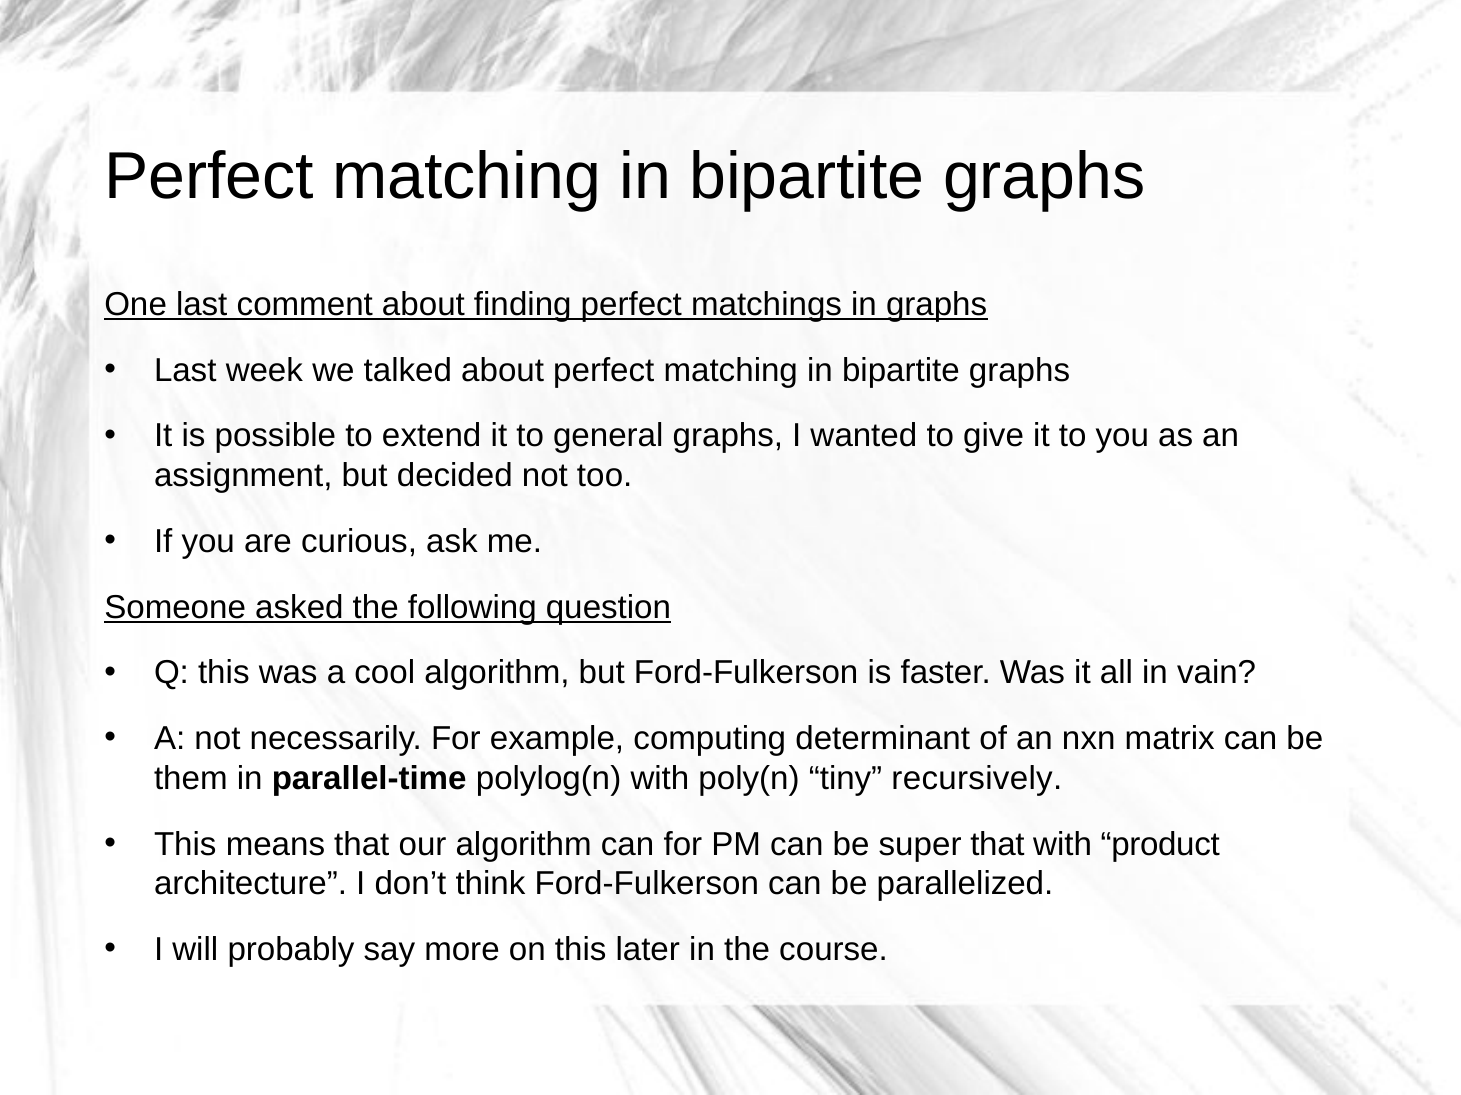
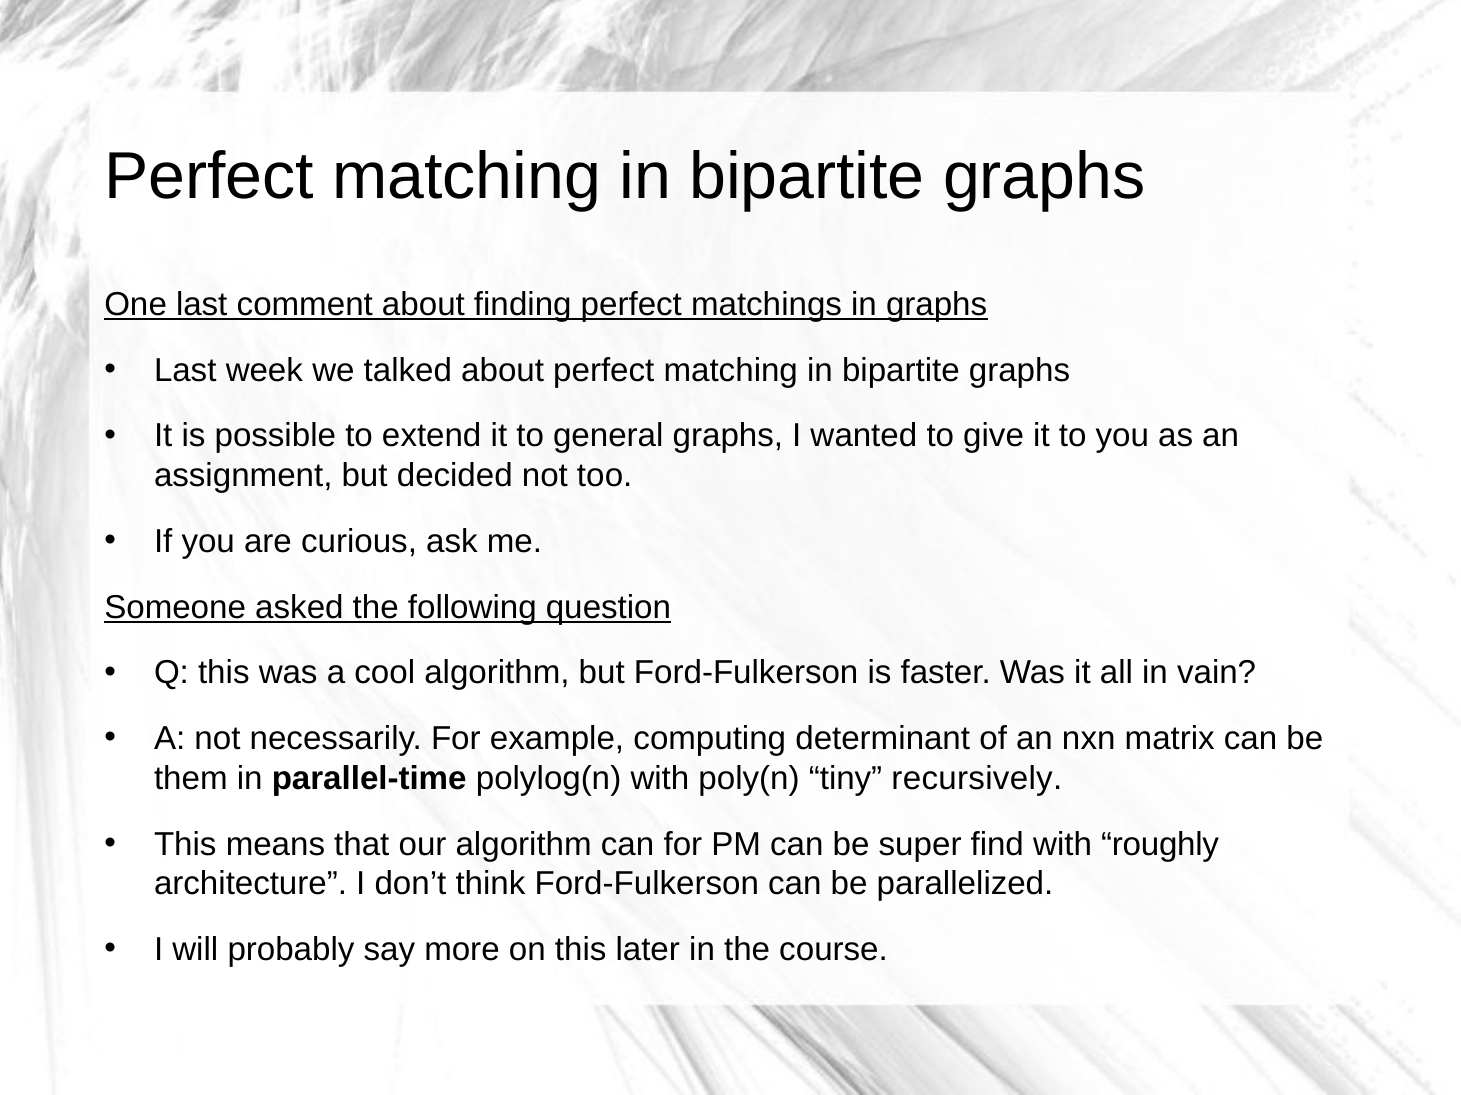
super that: that -> find (997, 845)
product: product -> roughly (1160, 845)
